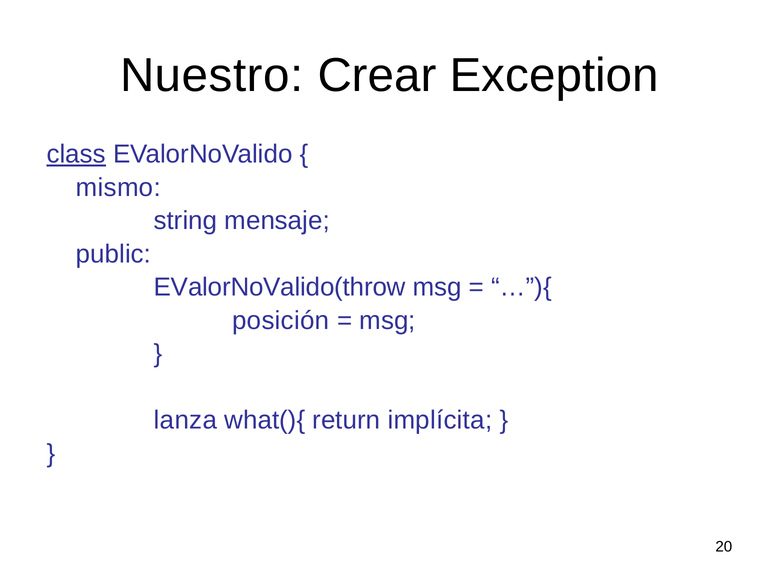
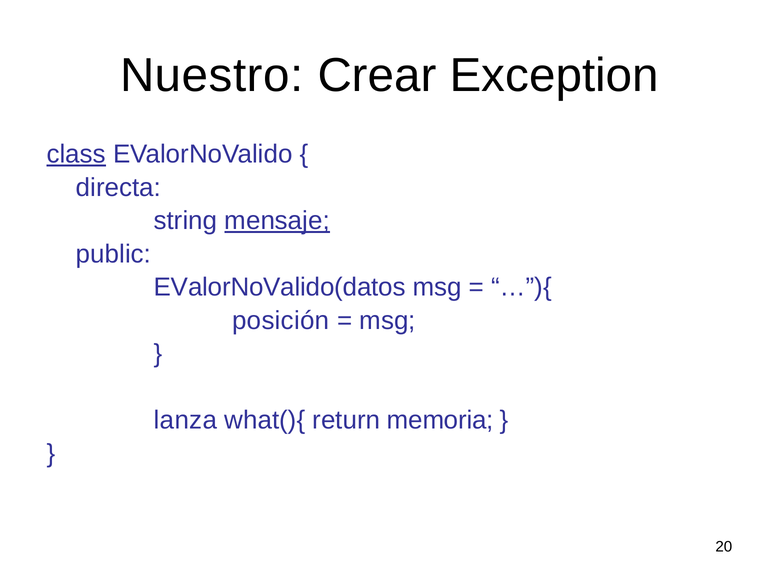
mismo: mismo -> directa (119, 187)
mensaje underline: none -> present (277, 221)
EValorNoValido(throw: EValorNoValido(throw -> EValorNoValido(datos (280, 287)
implícita: implícita -> memoria (440, 420)
